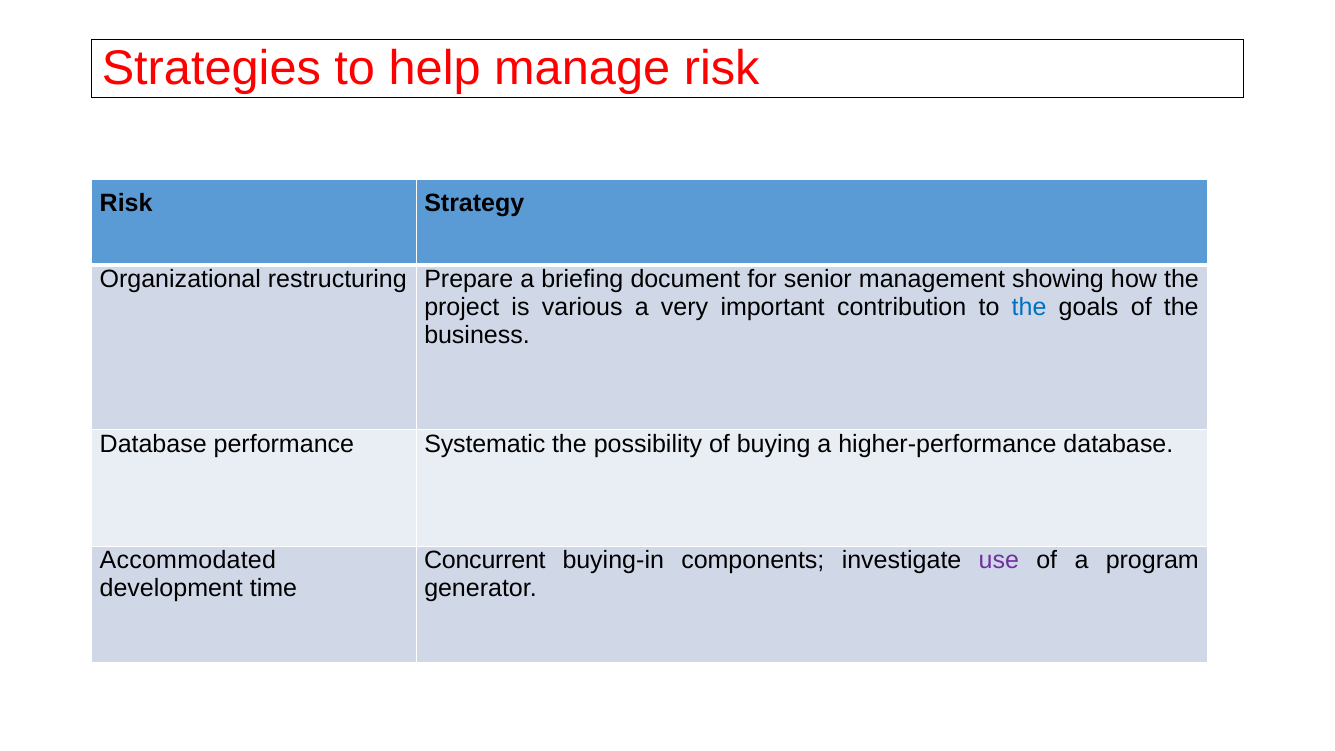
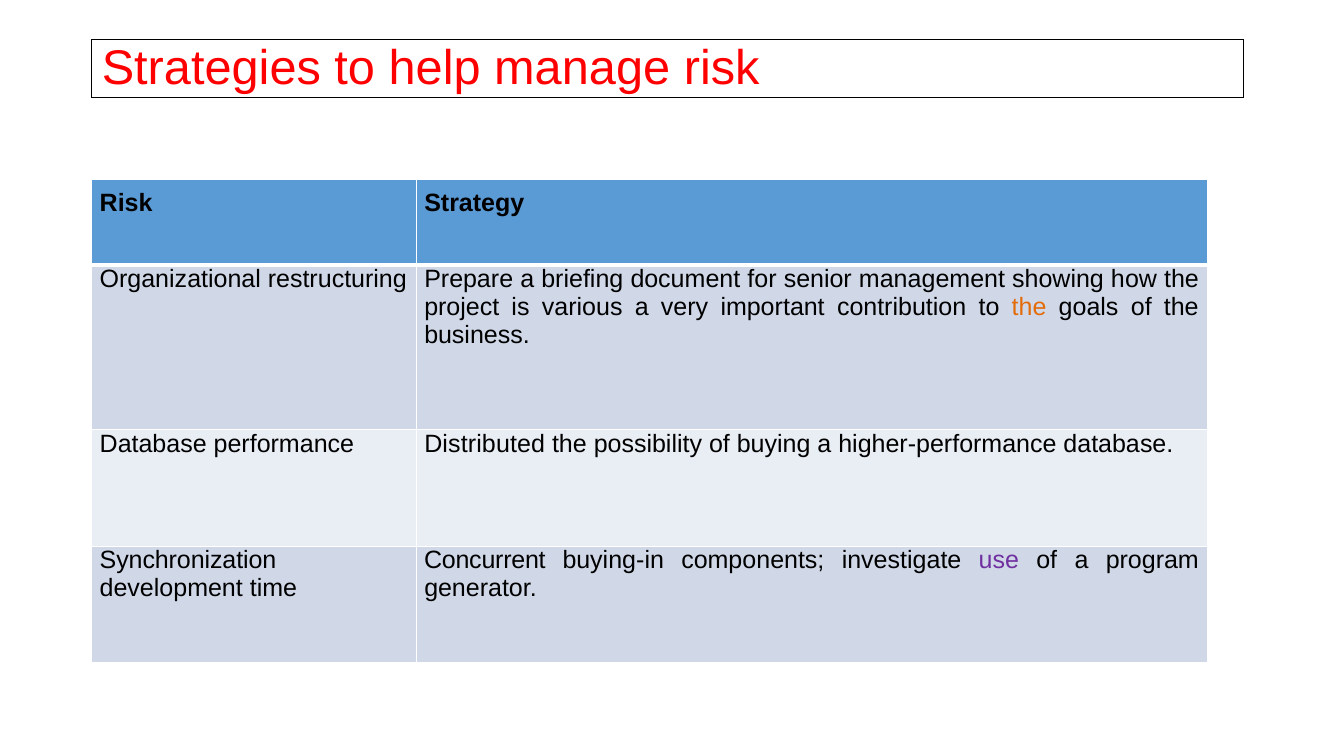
the colour: blue -> orange (1029, 307)
Systematic: Systematic -> Distributed (485, 444)
Accommodated: Accommodated -> Synchronization (188, 561)
